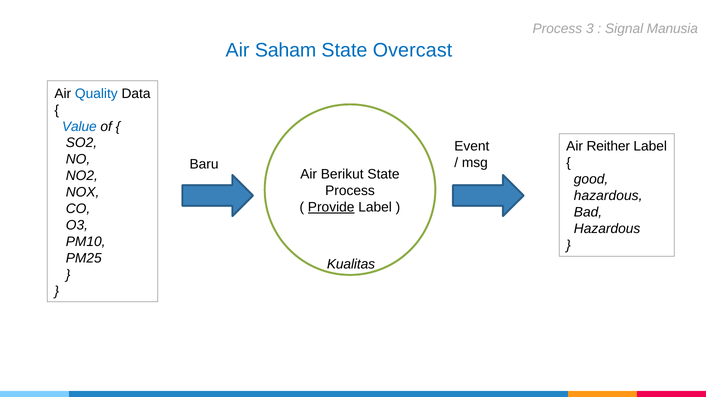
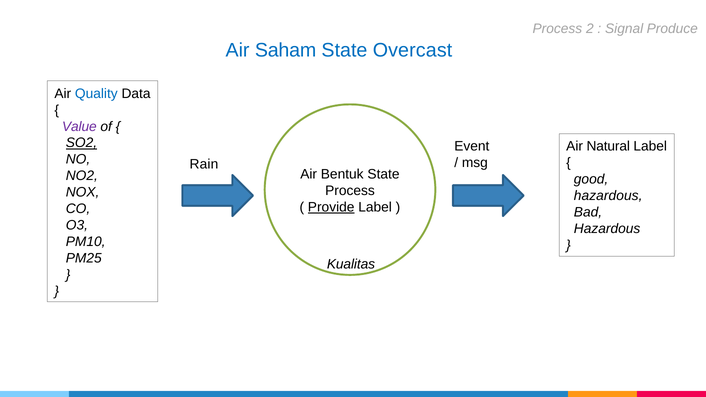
3: 3 -> 2 (590, 29)
Manusia: Manusia -> Produce (672, 29)
Value colour: blue -> purple (79, 127)
SO2 underline: none -> present (81, 143)
Reither: Reither -> Natural (608, 147)
Baru: Baru -> Rain (204, 164)
Berikut: Berikut -> Bentuk (342, 174)
